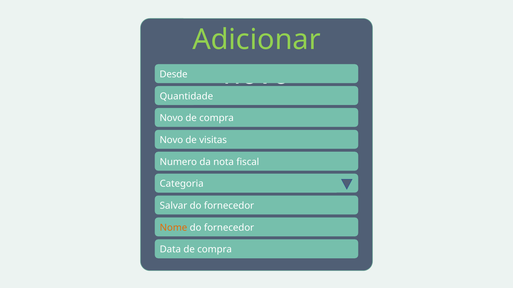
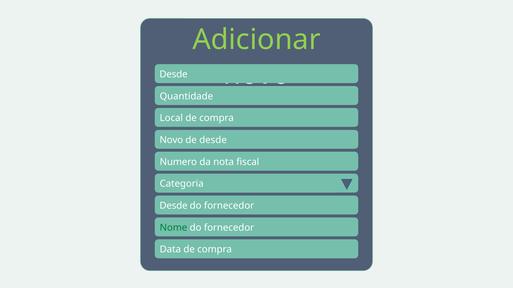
Novo: Novo -> Local (171, 118)
de visitas: visitas -> desde (213, 140)
Salvar: Salvar -> Desde (174, 206)
Nome colour: orange -> green (173, 228)
